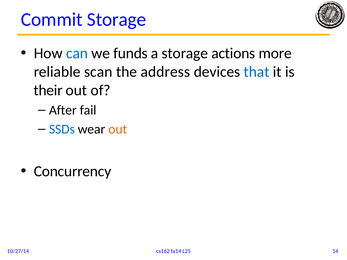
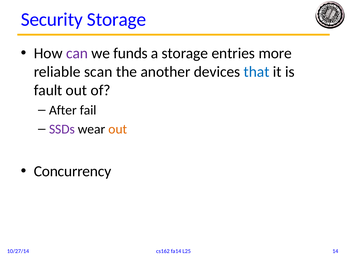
Commit: Commit -> Security (52, 19)
can colour: blue -> purple (77, 53)
actions: actions -> entries (233, 53)
address: address -> another (166, 72)
their: their -> fault (48, 90)
SSDs colour: blue -> purple (62, 129)
